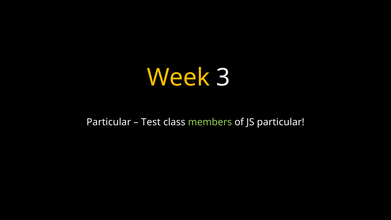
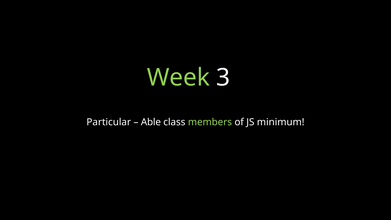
Week colour: yellow -> light green (178, 77)
Test: Test -> Able (151, 122)
JS particular: particular -> minimum (281, 122)
